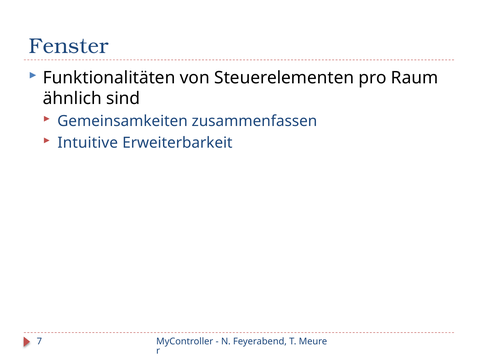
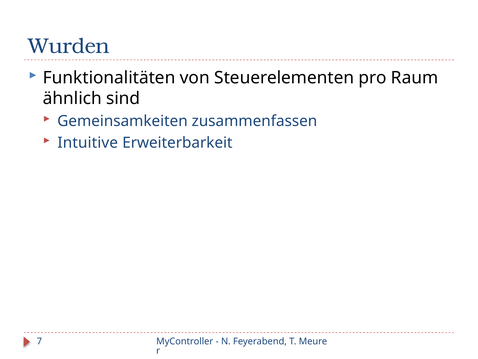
Fenster: Fenster -> Wurden (69, 46)
